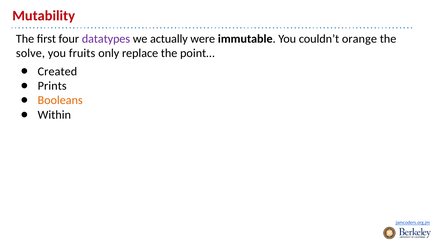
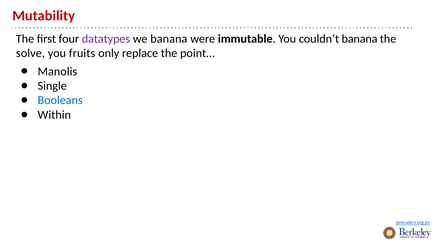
we actually: actually -> banana (169, 39)
couldn’t orange: orange -> banana (360, 39)
Created: Created -> Manolis (57, 72)
Prints: Prints -> Single (52, 86)
Booleans colour: orange -> blue (60, 101)
